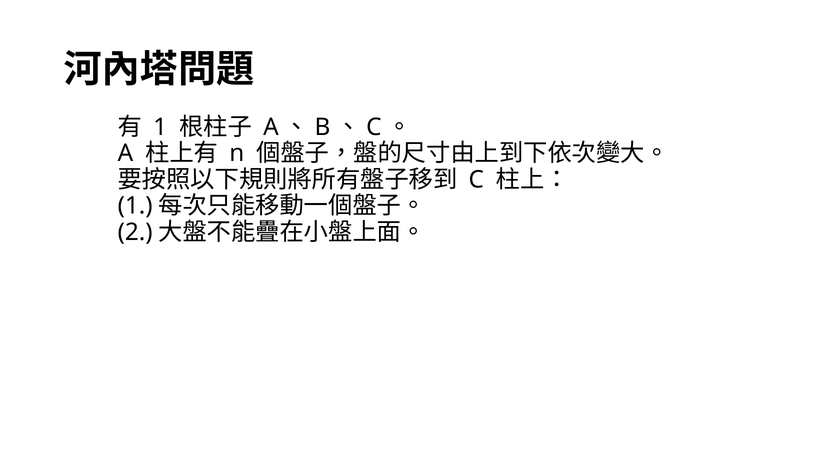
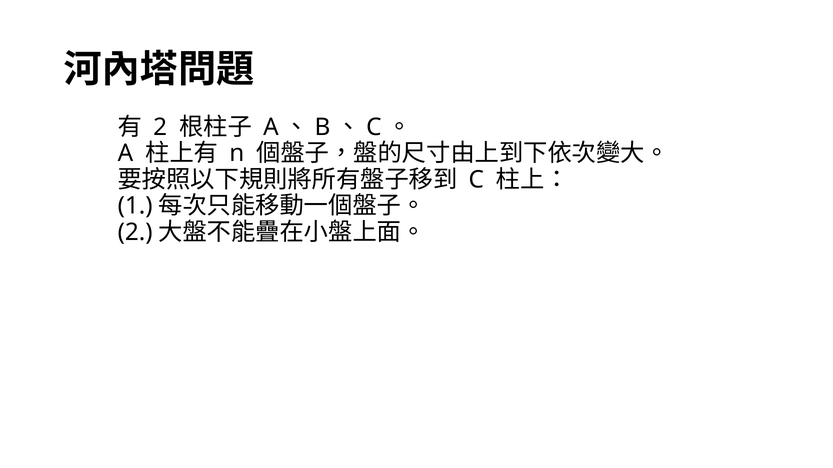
1: 1 -> 2 (160, 127)
